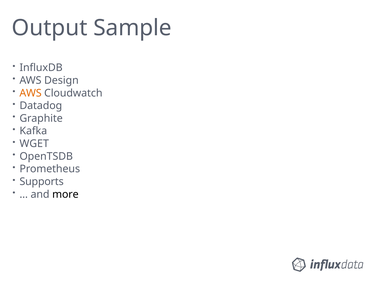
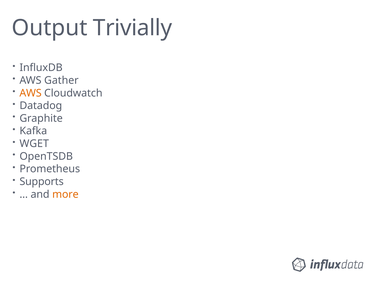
Sample: Sample -> Trivially (133, 28)
Design: Design -> Gather (61, 80)
more colour: black -> orange (65, 194)
